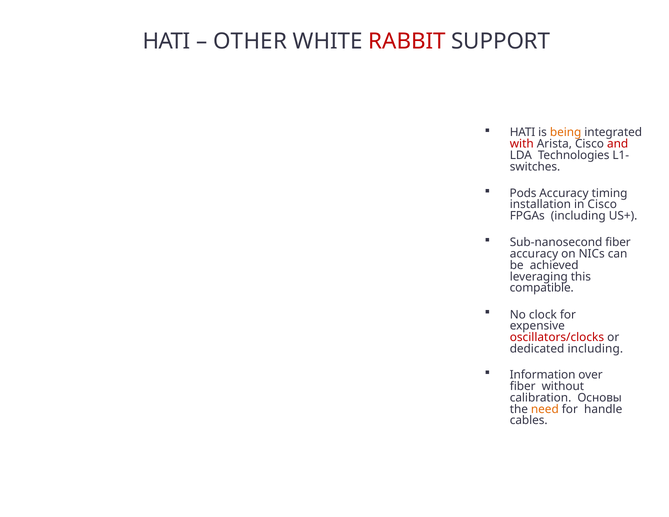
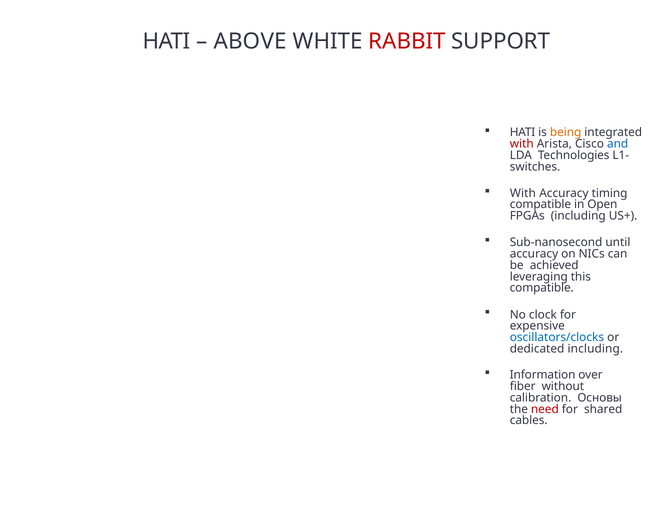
OTHER: OTHER -> ABOVE (250, 42)
and colour: red -> blue (618, 144)
Pods: Pods -> With (523, 193)
installation: installation -> compatible (540, 205)
in Cisco: Cisco -> Open (602, 205)
Sub-nanosecond fiber: fiber -> until (618, 242)
oscillators/clocks colour: red -> blue (557, 337)
need colour: orange -> red (545, 409)
handle: handle -> shared (603, 409)
